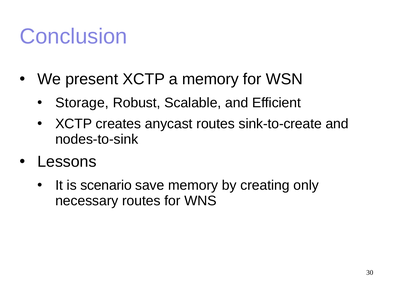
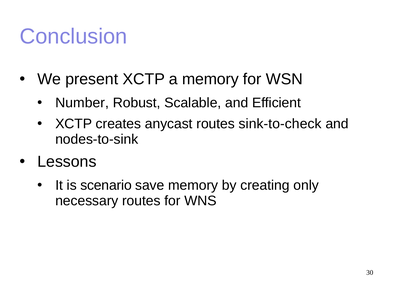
Storage: Storage -> Number (82, 103)
sink-to-create: sink-to-create -> sink-to-check (280, 124)
